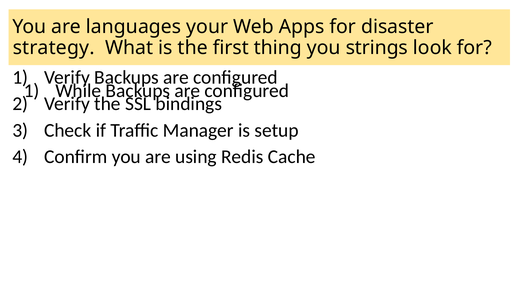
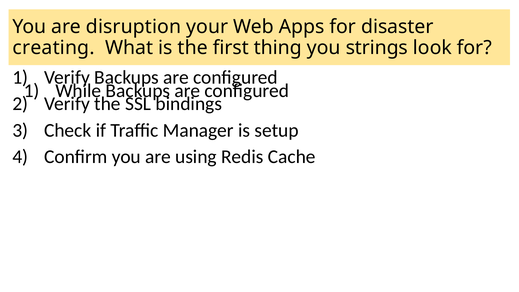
languages: languages -> disruption (134, 27)
strategy: strategy -> creating (54, 48)
